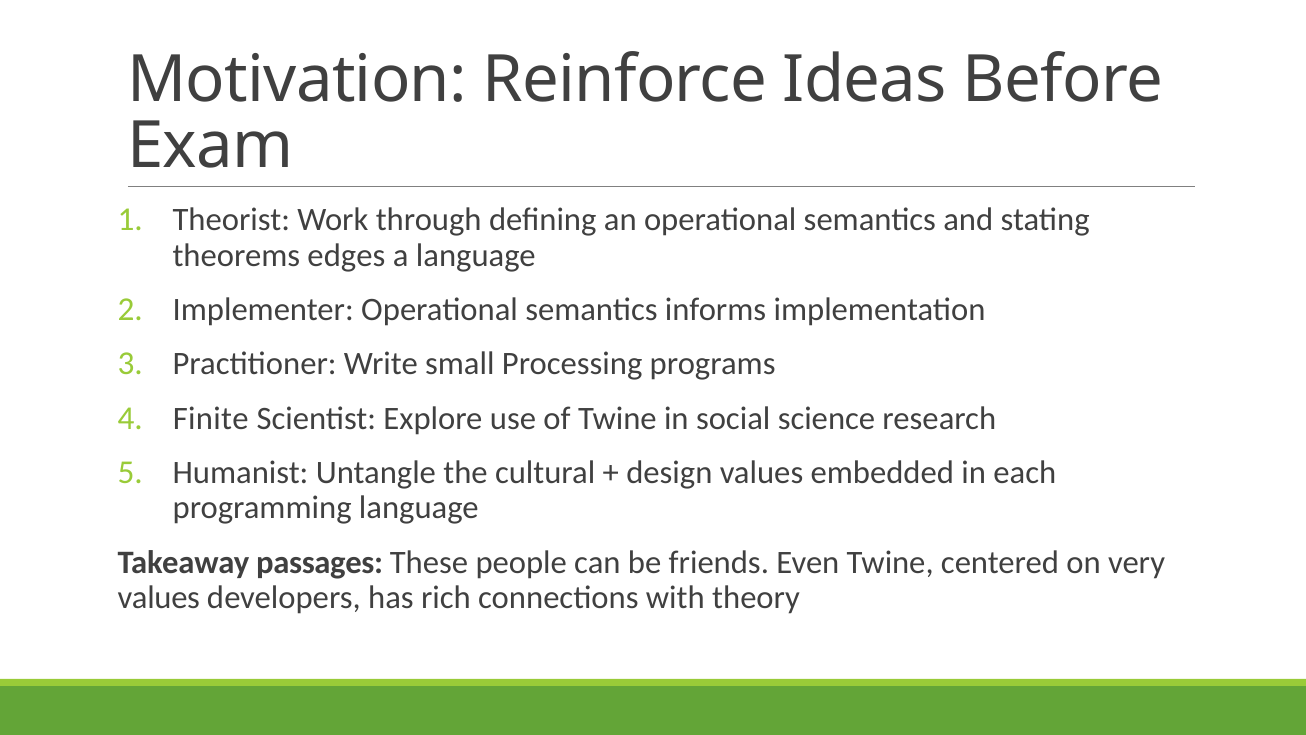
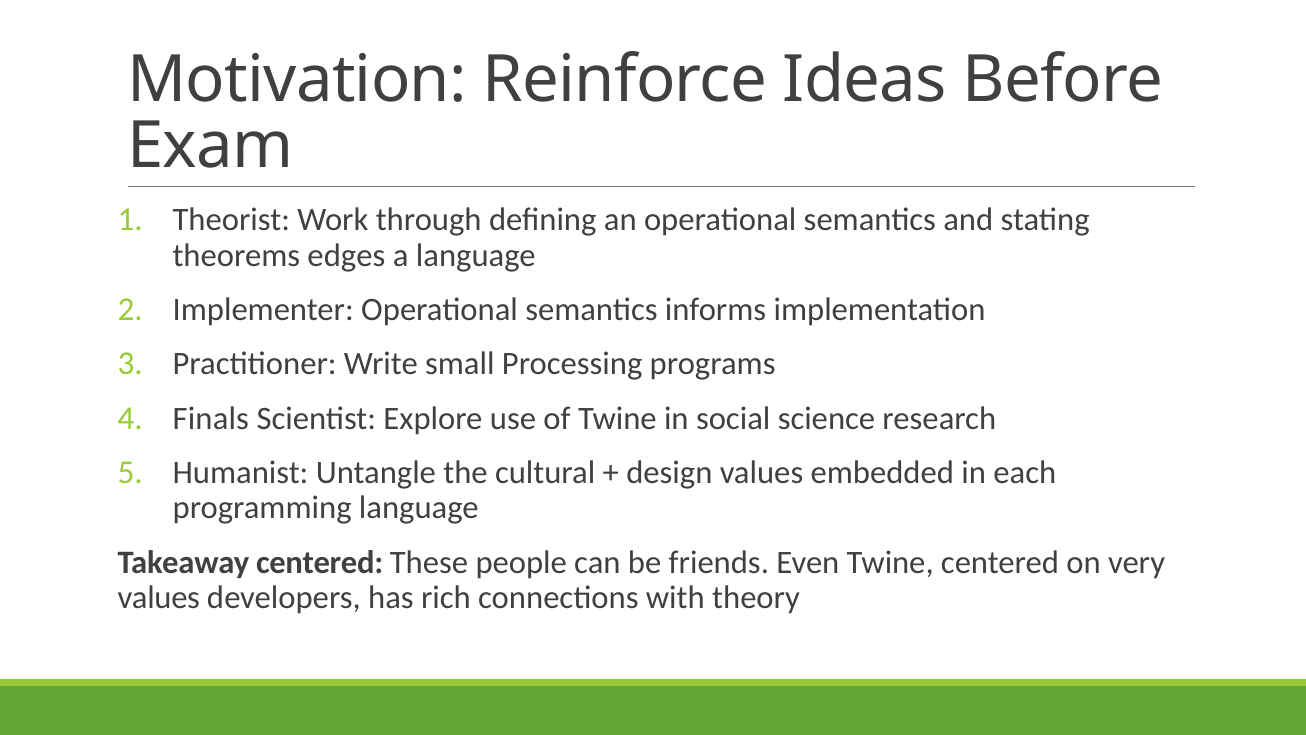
Finite: Finite -> Finals (211, 418)
Takeaway passages: passages -> centered (320, 562)
